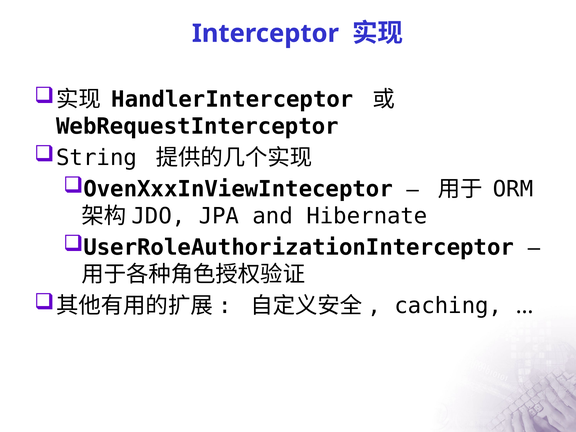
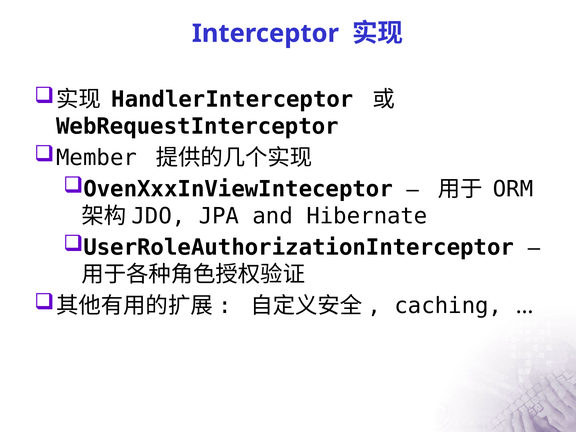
String: String -> Member (97, 158)
